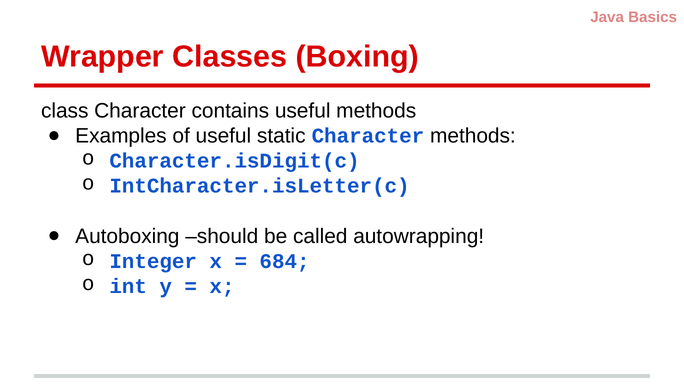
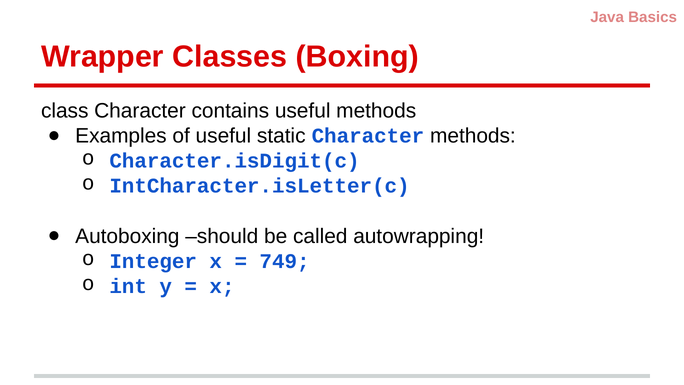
684: 684 -> 749 (285, 261)
